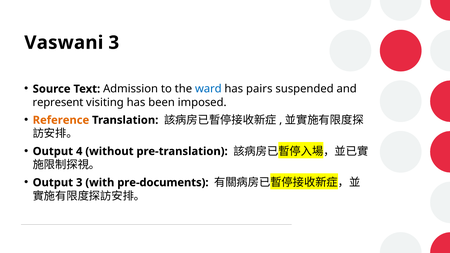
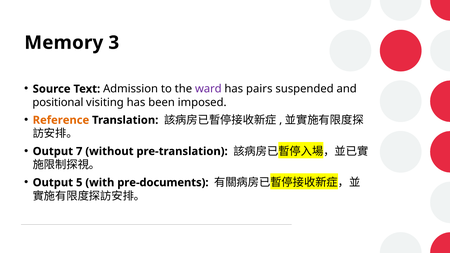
Vaswani: Vaswani -> Memory (64, 43)
ward colour: blue -> purple (208, 89)
represent: represent -> positional (58, 102)
4: 4 -> 7 (79, 151)
Output 3: 3 -> 5 (79, 183)
